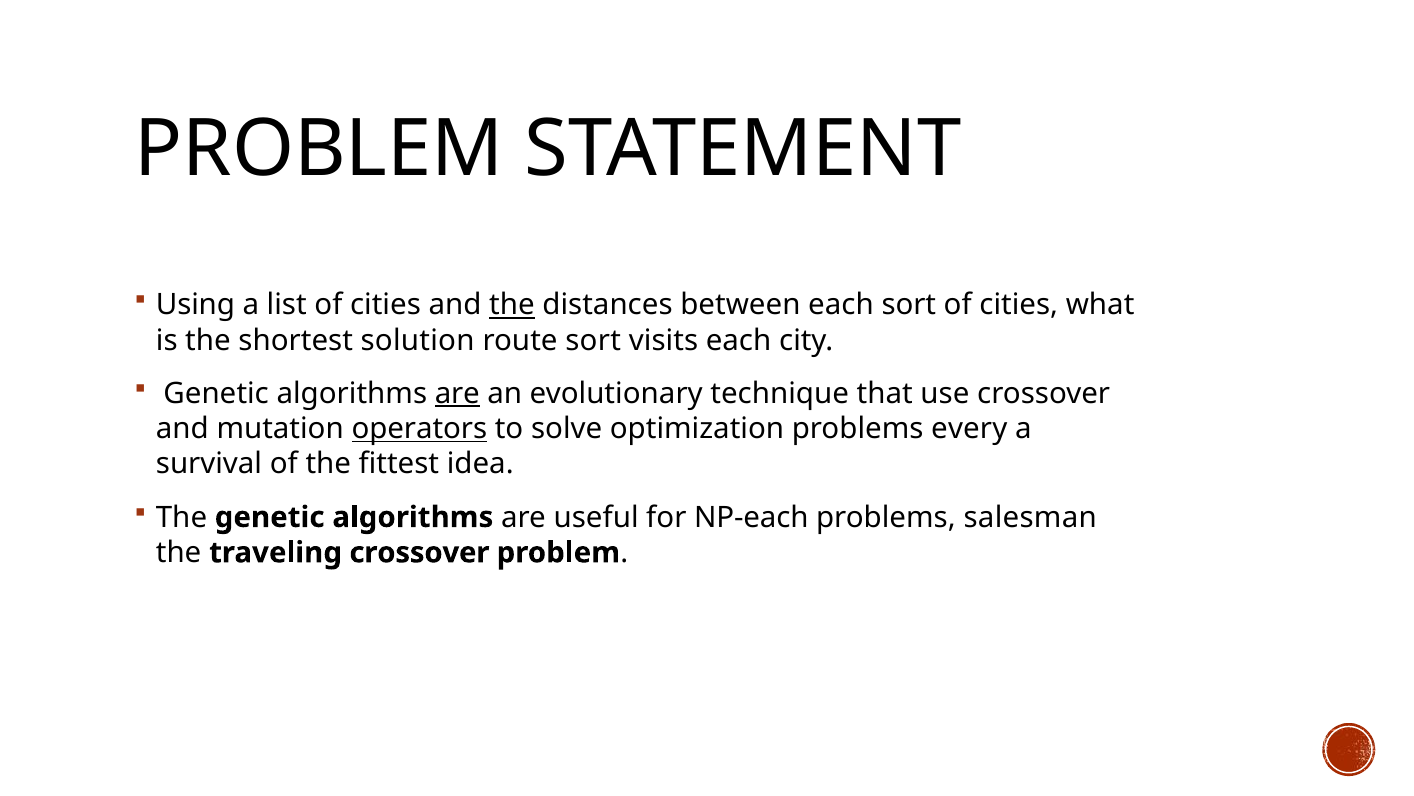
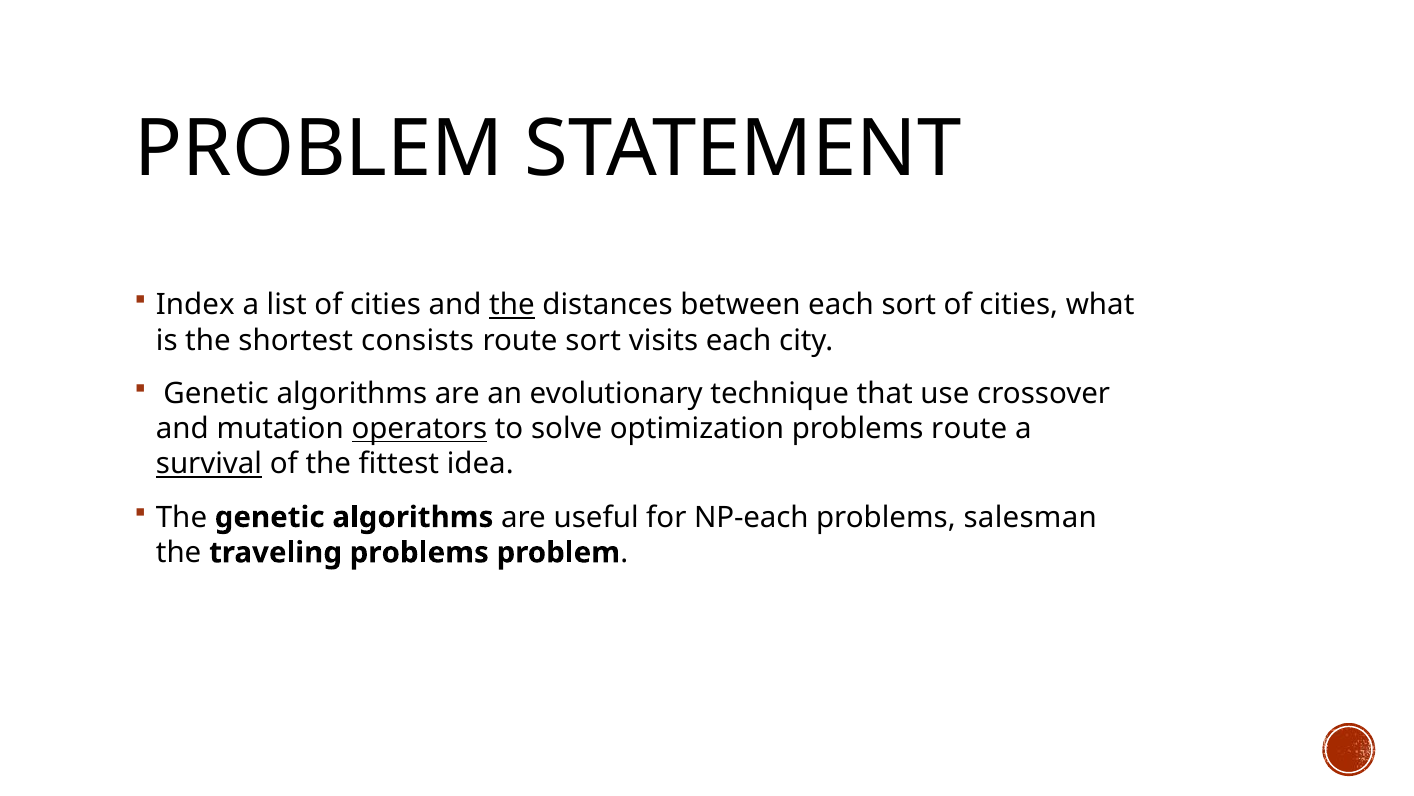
Using: Using -> Index (195, 305)
solution: solution -> consists (418, 340)
are underline: present -> none (457, 393)
problems every: every -> route (969, 428)
survival underline: none -> present (209, 464)
traveling crossover: crossover -> problems (419, 552)
